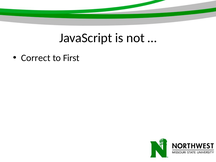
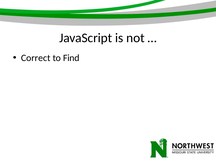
First: First -> Find (71, 58)
